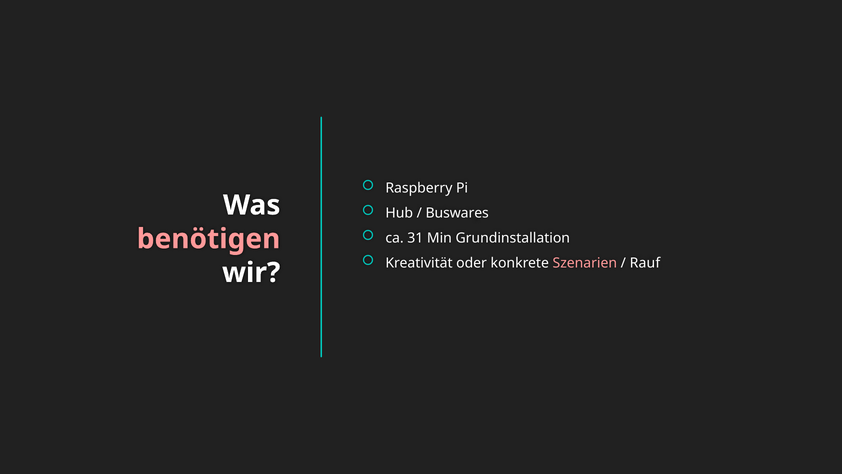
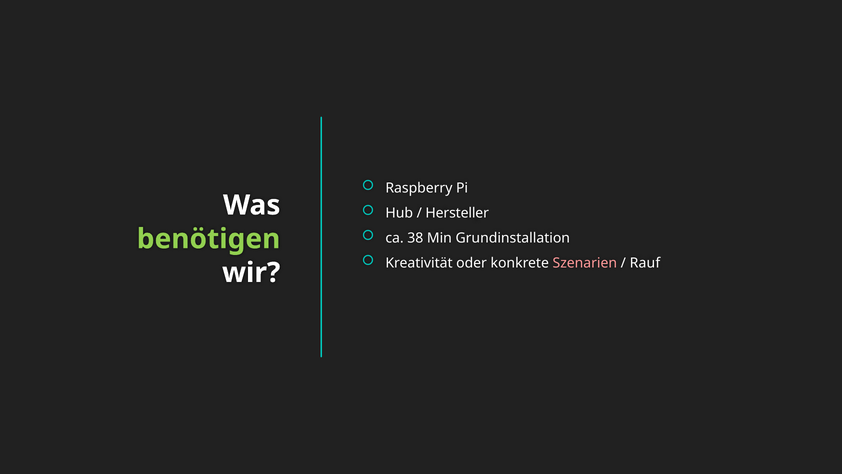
Buswares: Buswares -> Hersteller (457, 213)
31: 31 -> 38 (415, 238)
benötigen colour: pink -> light green (209, 239)
